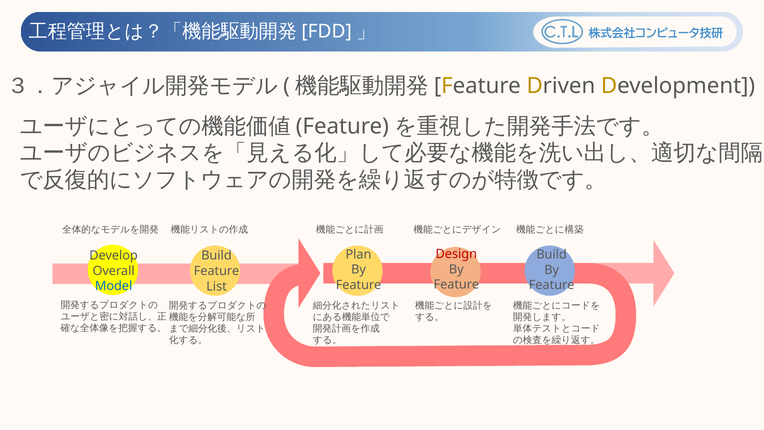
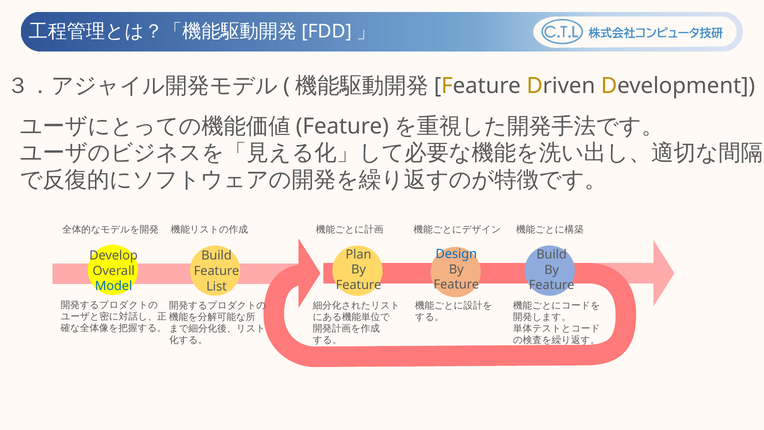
Design colour: red -> blue (456, 254)
